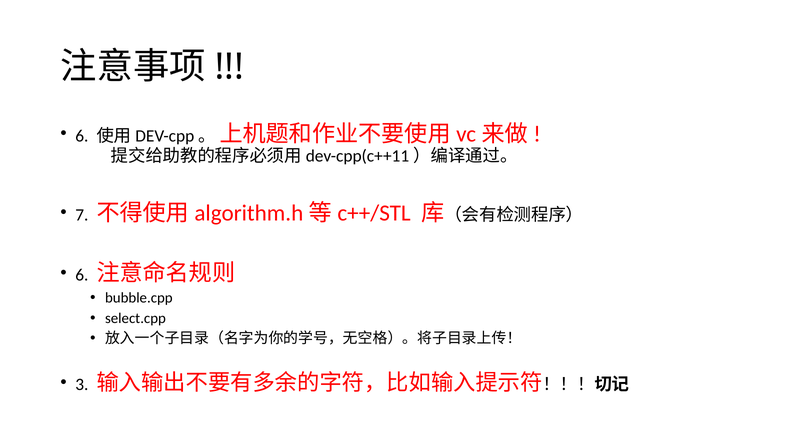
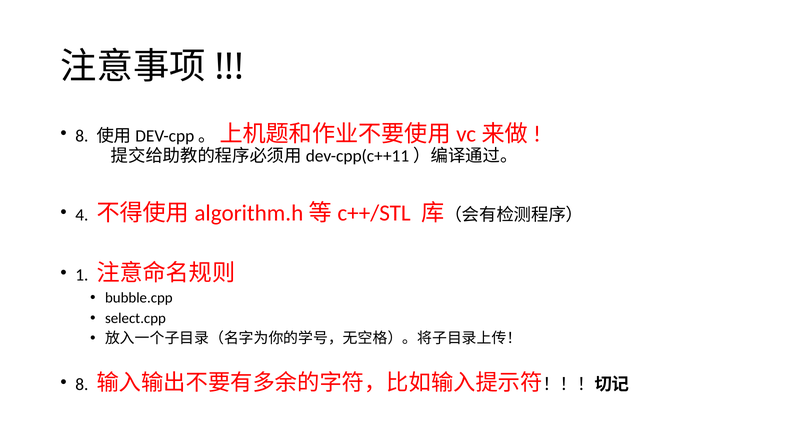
6: 6 -> 8 (82, 136)
7: 7 -> 4 (82, 215)
6: 6 -> 1 (82, 275)
3: 3 -> 8 (82, 384)
